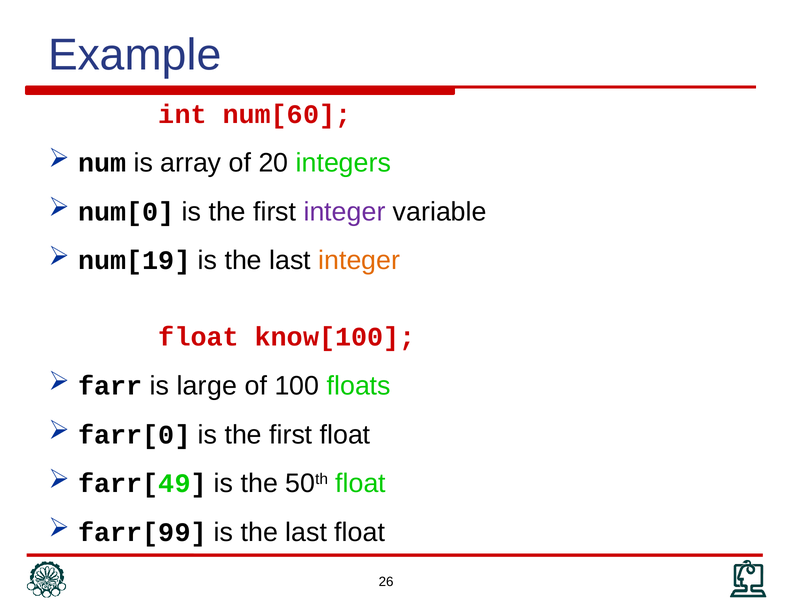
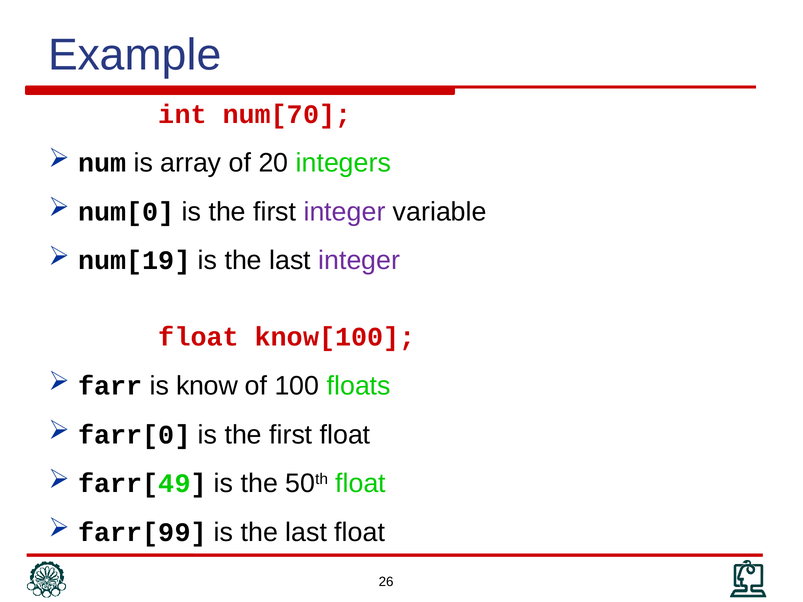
num[60: num[60 -> num[70 (287, 114)
integer colour: orange -> purple (359, 261)
large: large -> know (207, 386)
